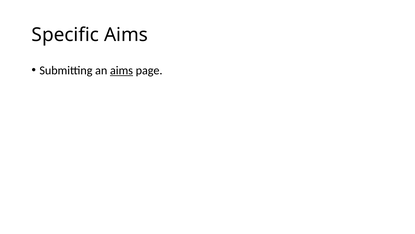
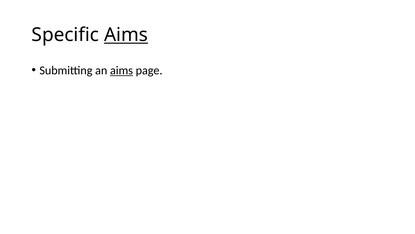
Aims underline: none -> present (126, 35)
